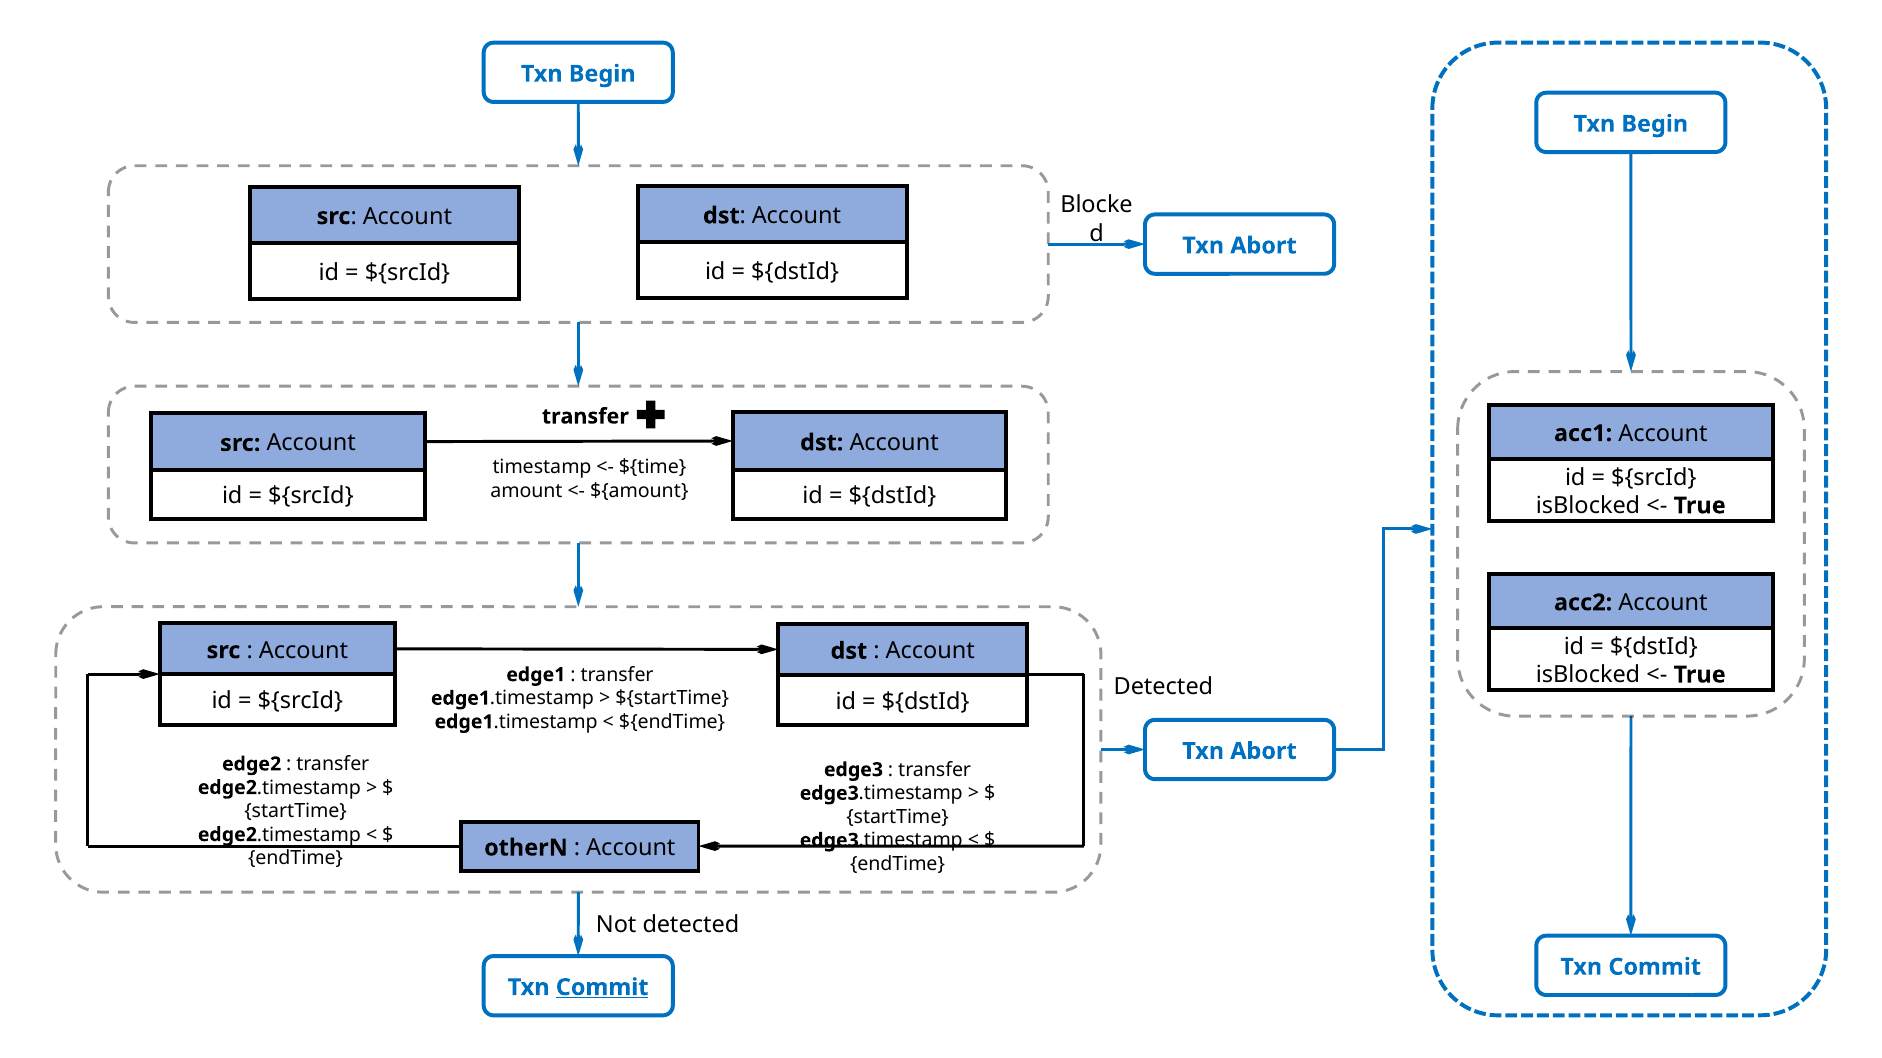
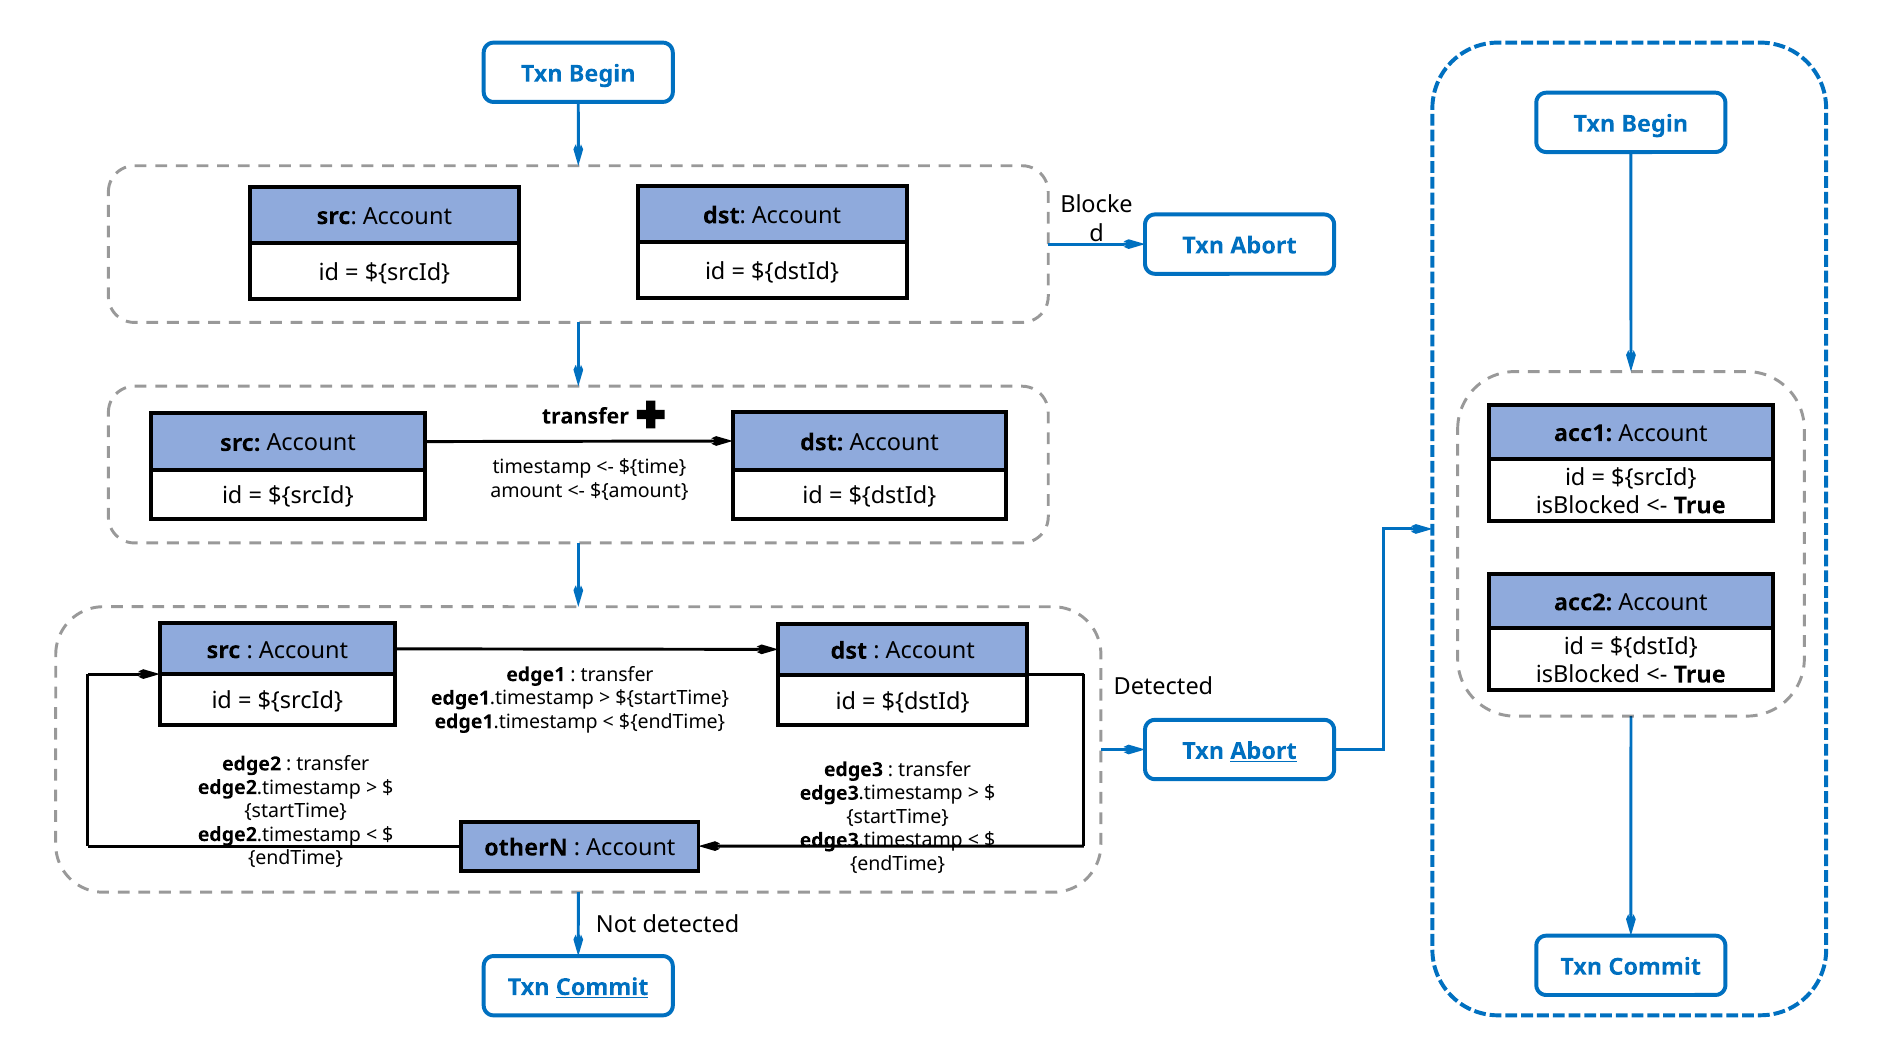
Abort underline: none -> present (1263, 752)
